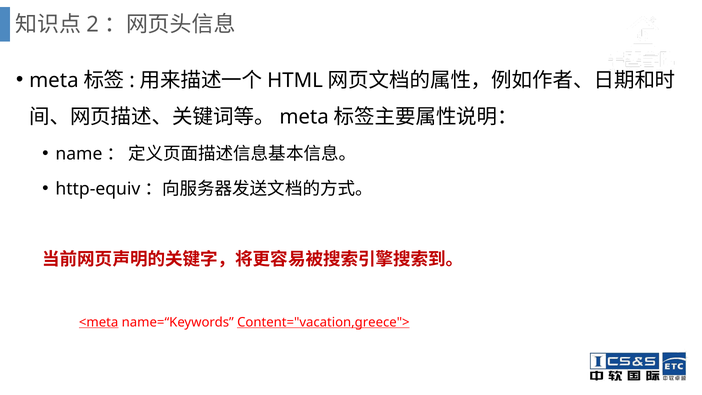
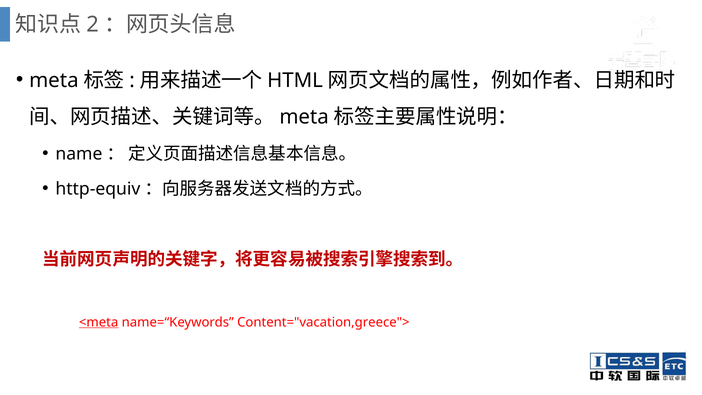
Content="vacation,greece"> underline: present -> none (323, 322)
